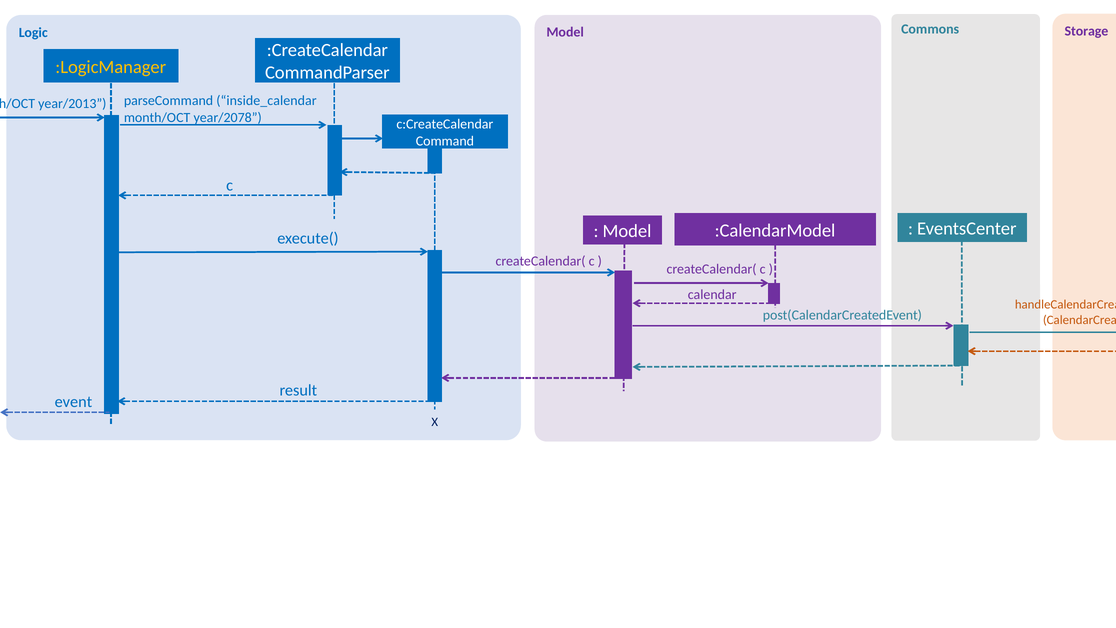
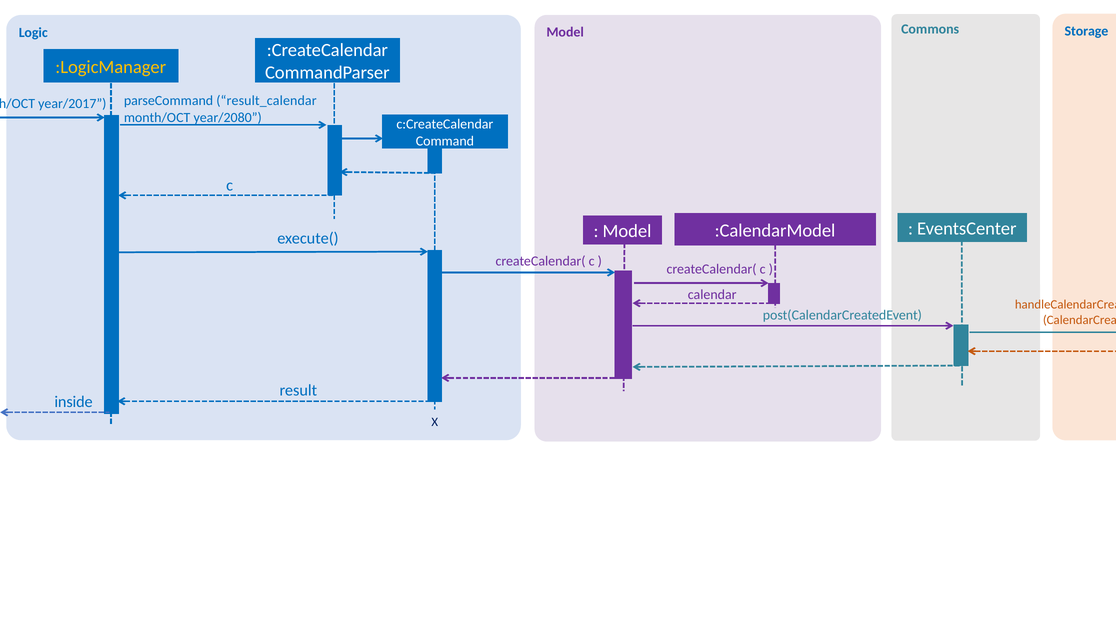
Storage colour: purple -> blue (1086, 31)
year/2013: year/2013 -> year/2017 (72, 104)
inside_calendar: inside_calendar -> result_calendar (266, 101)
year/2078: year/2078 -> year/2080 (228, 117)
event: event -> inside (74, 402)
